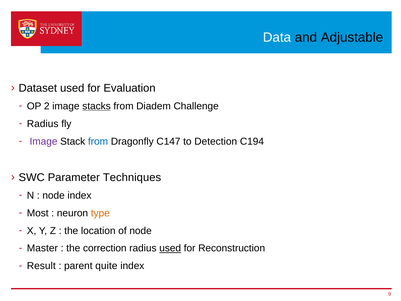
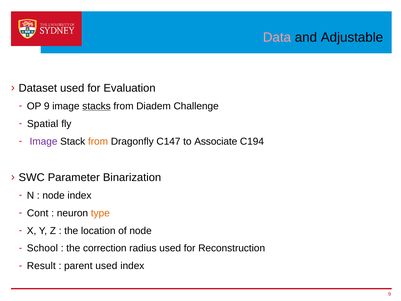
Data colour: white -> pink (277, 37)
OP 2: 2 -> 9 (47, 106)
Radius: Radius -> Spatial (43, 124)
from colour: blue -> orange (98, 141)
Detection: Detection -> Associate (216, 141)
Techniques: Techniques -> Binarization (132, 177)
Most: Most -> Cont (38, 213)
Master: Master -> School (42, 248)
used underline: present -> none (170, 248)
parent quite: quite -> used (106, 266)
